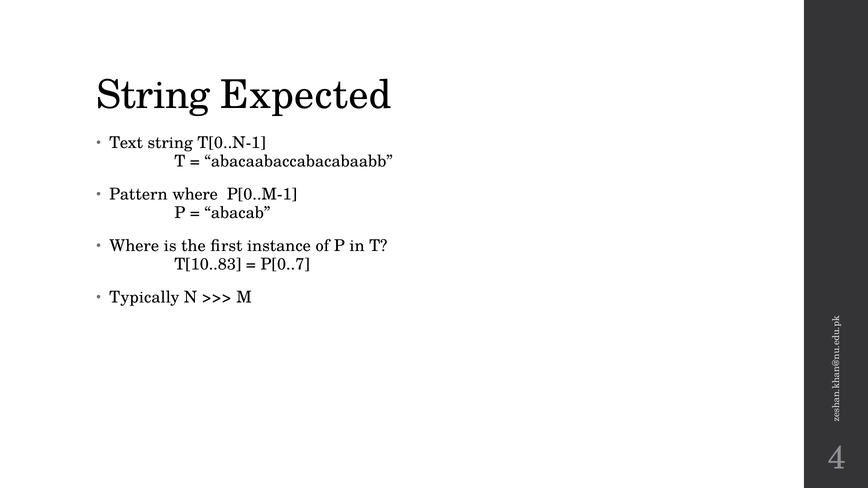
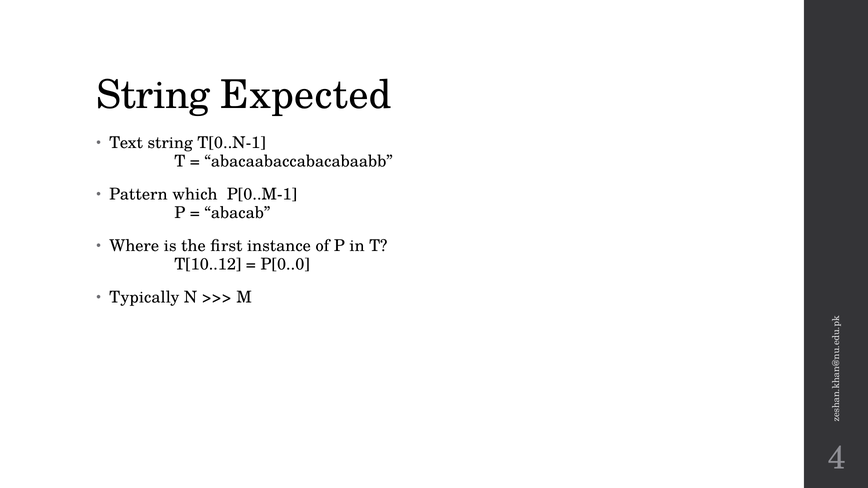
Pattern where: where -> which (195, 195)
T[10..83: T[10..83 -> T[10..12 (208, 265)
P[0..7: P[0..7 -> P[0..0 (285, 265)
